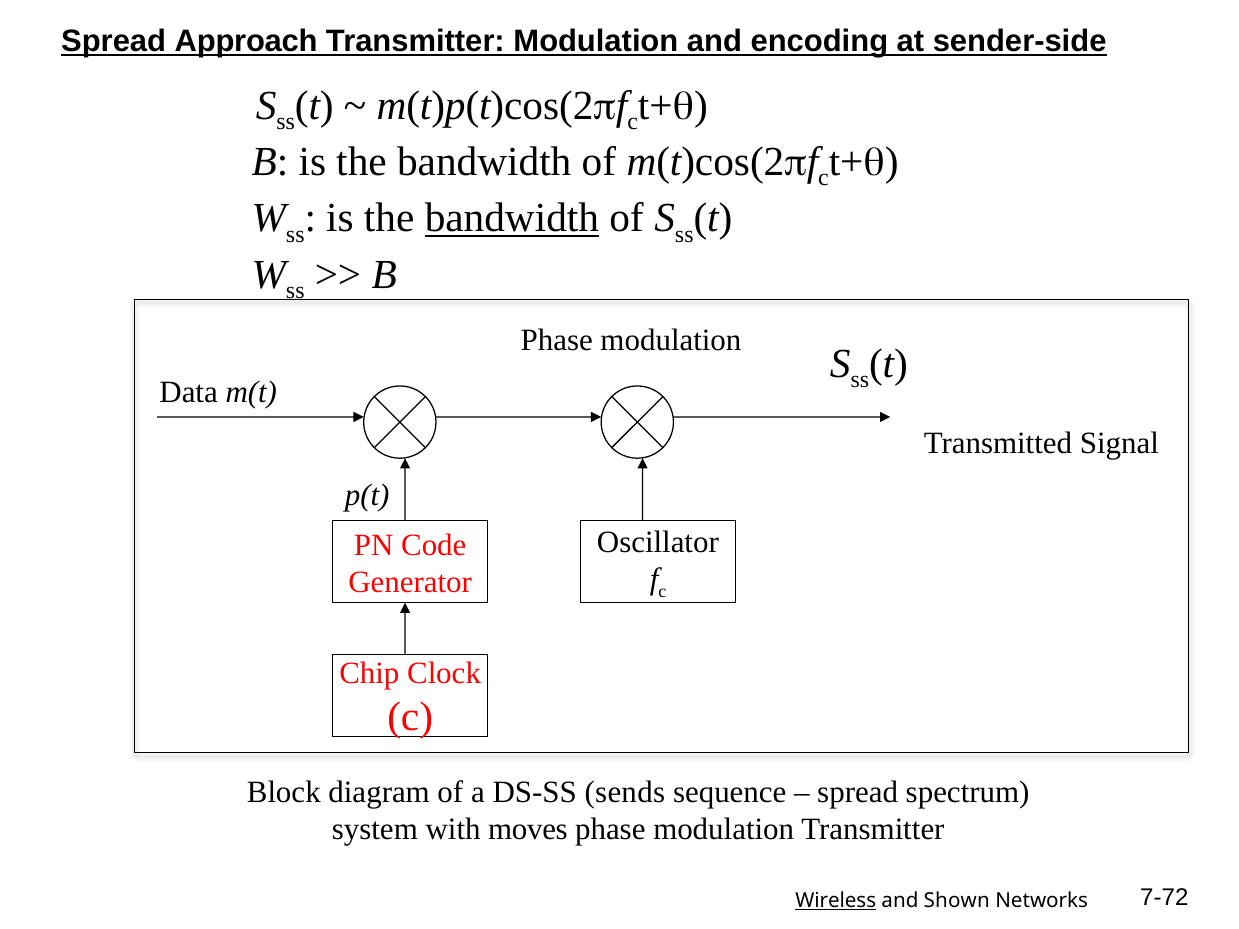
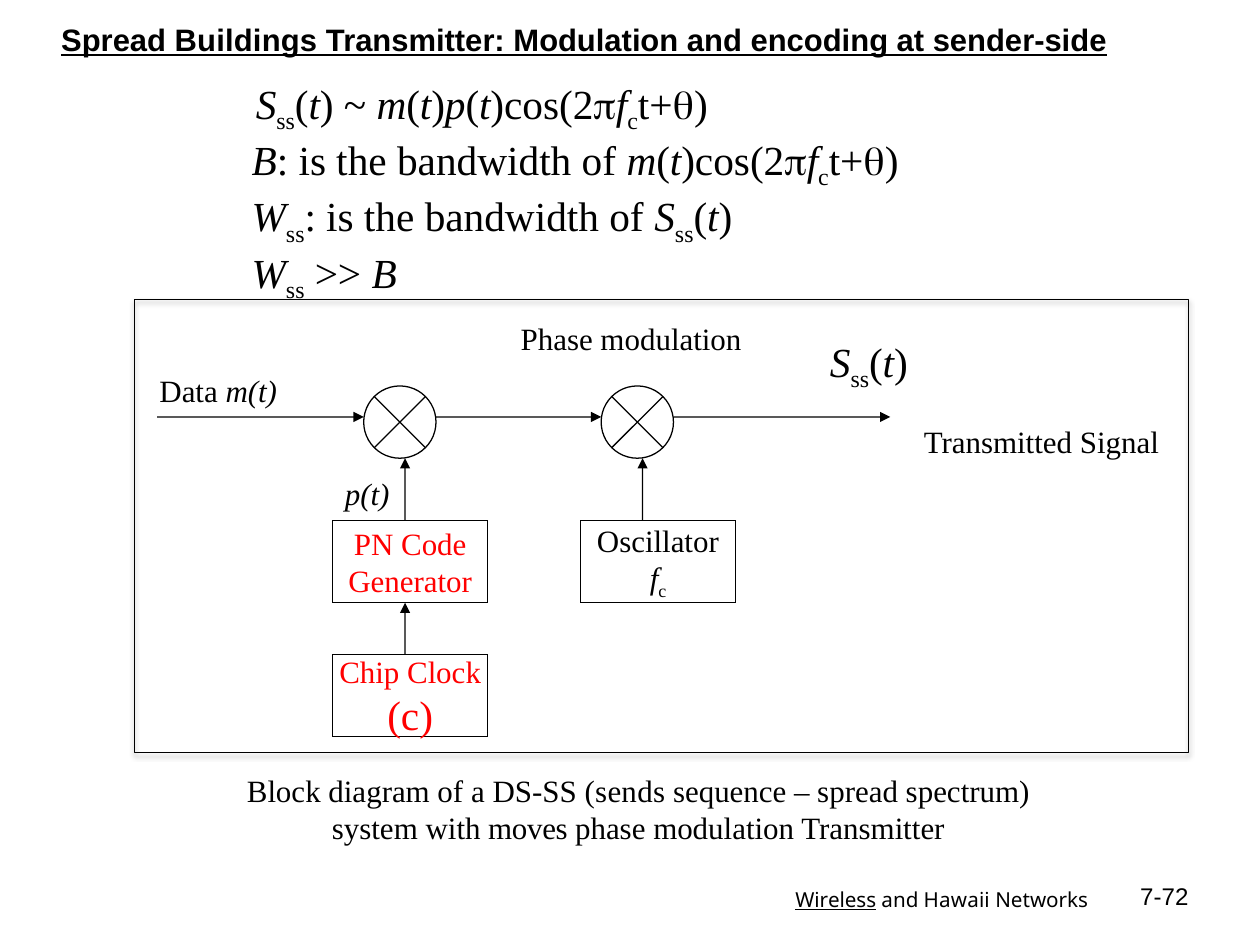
Approach: Approach -> Buildings (246, 41)
bandwidth underline: present -> none (512, 218)
Shown: Shown -> Hawaii (957, 901)
